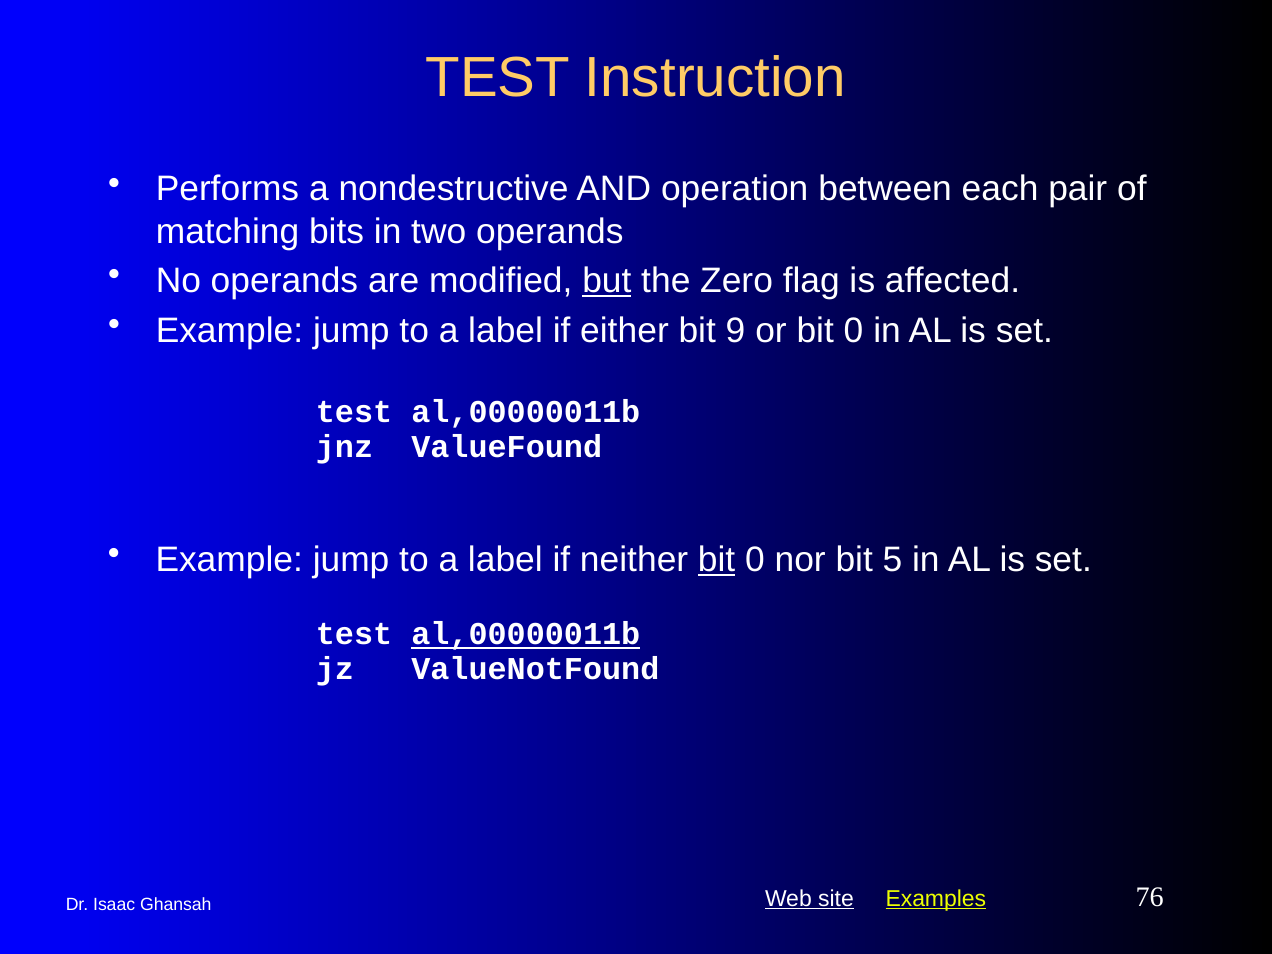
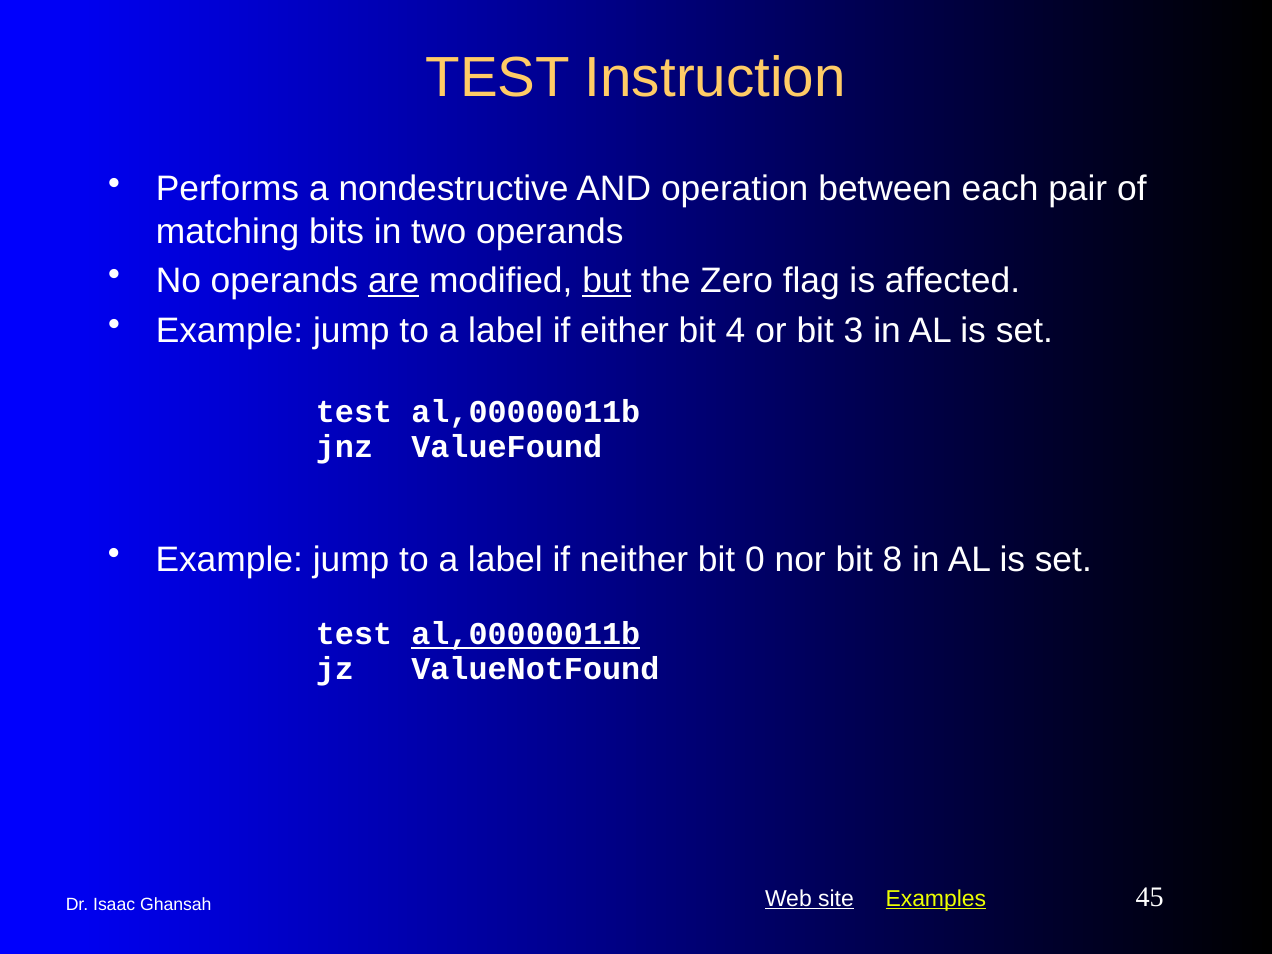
are underline: none -> present (394, 281)
9: 9 -> 4 (736, 330)
or bit 0: 0 -> 3 (853, 330)
bit underline: present -> none (717, 560)
5: 5 -> 8 (893, 560)
76: 76 -> 45 (1150, 898)
